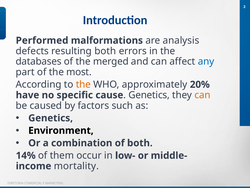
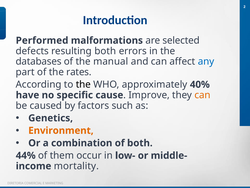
analysis: analysis -> selected (181, 40)
merged: merged -> manual (111, 61)
most: most -> rates (79, 72)
the colour: orange -> black (83, 84)
20%: 20% -> 40% (200, 84)
Genetics: Genetics -> Improve (149, 95)
Environment colour: black -> orange (61, 130)
14%: 14% -> 44% (26, 155)
